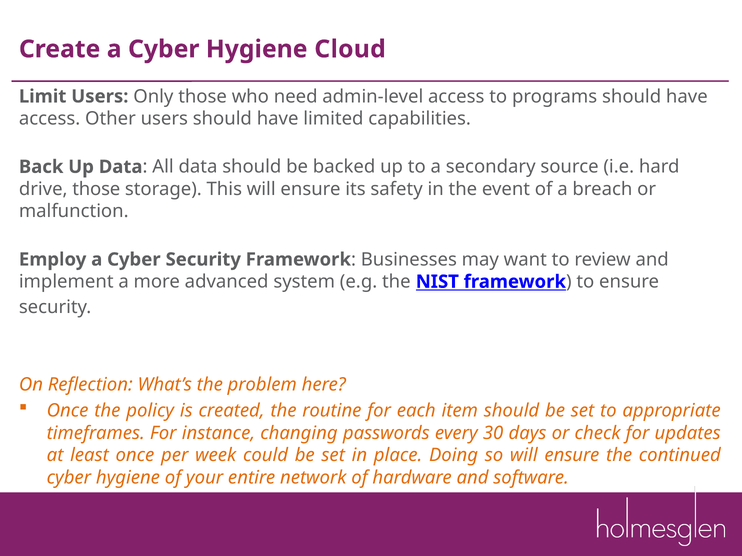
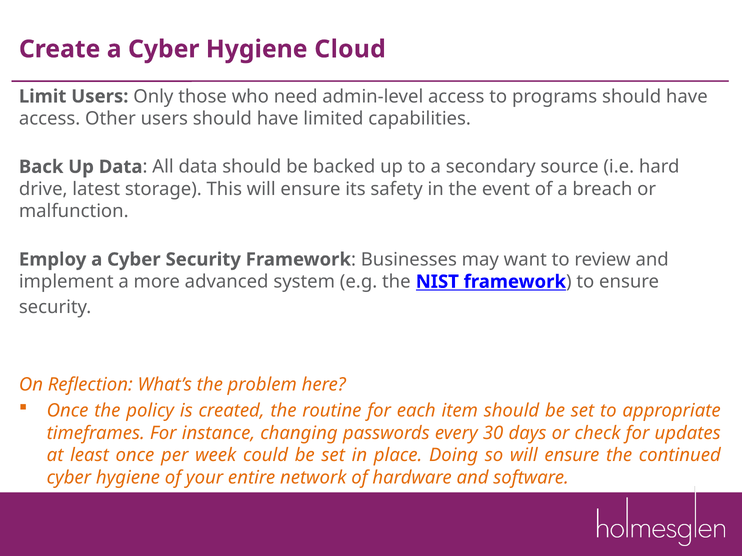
drive those: those -> latest (96, 189)
